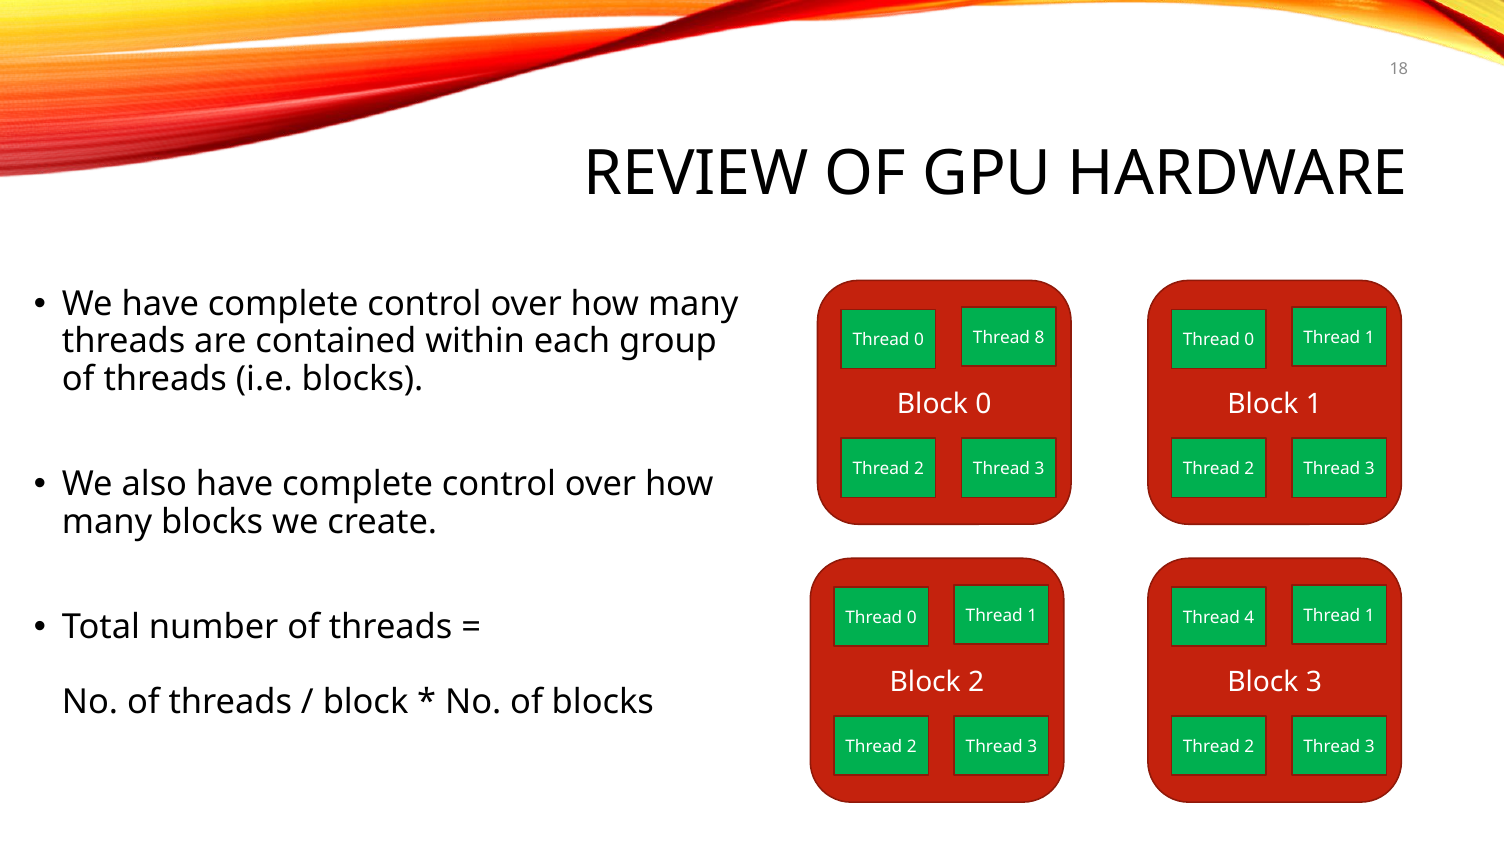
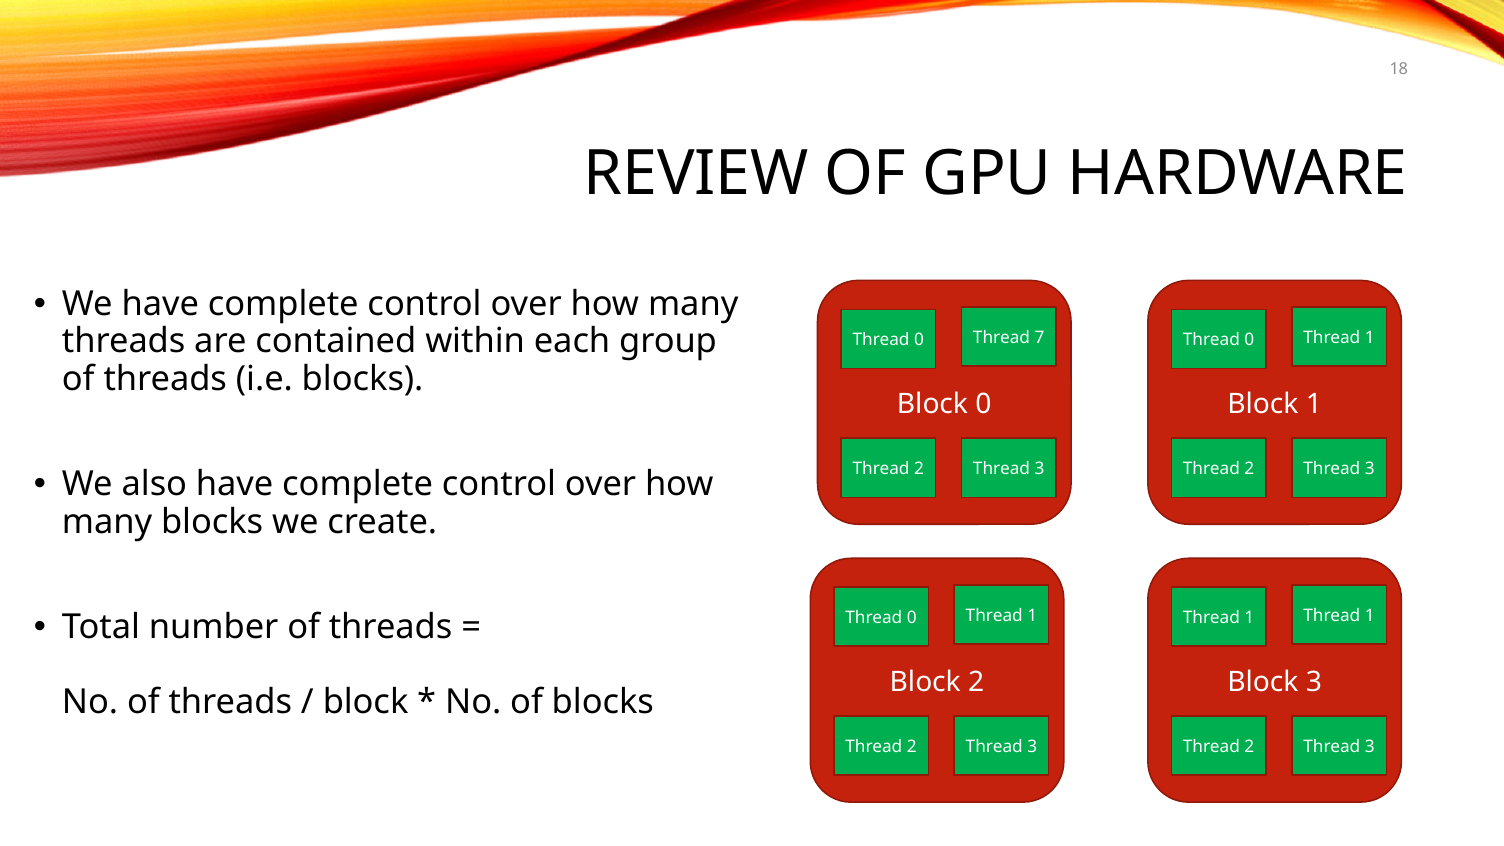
8: 8 -> 7 (1039, 338)
4: 4 -> 1 (1249, 618)
